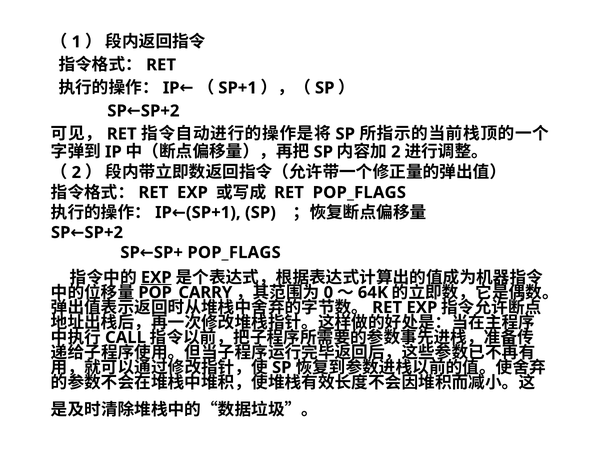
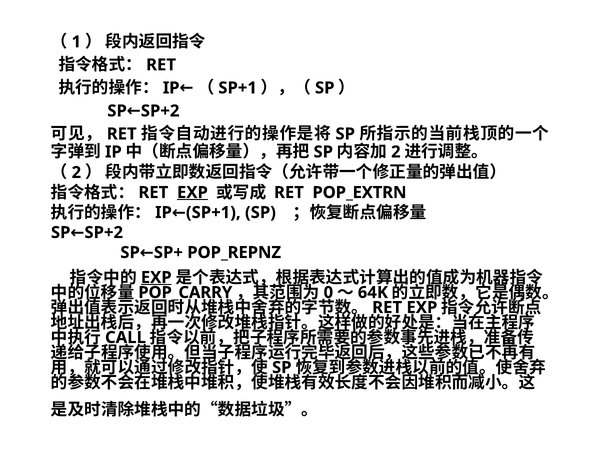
EXP underline: none -> present (192, 192)
RET POP_FLAGS: POP_FLAGS -> POP_EXTRN (359, 192)
POP_FLAGS: POP_FLAGS -> POP_REPNZ (234, 253)
